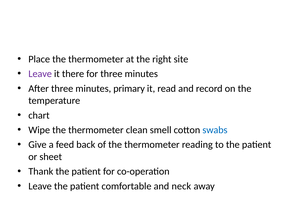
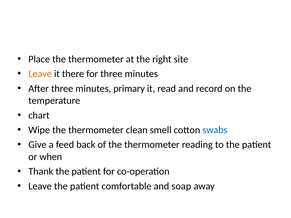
Leave colour: purple -> orange (40, 74)
sheet: sheet -> when (51, 157)
neck: neck -> soap (181, 186)
